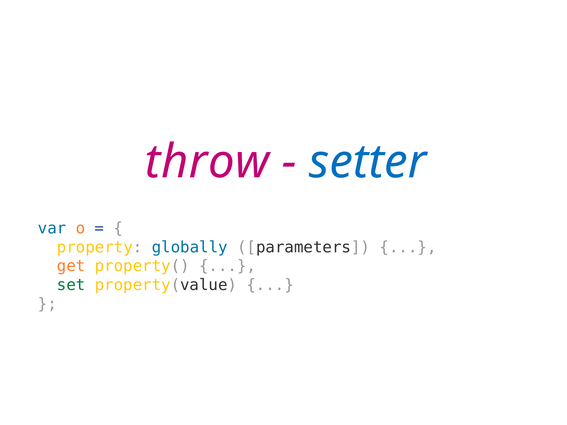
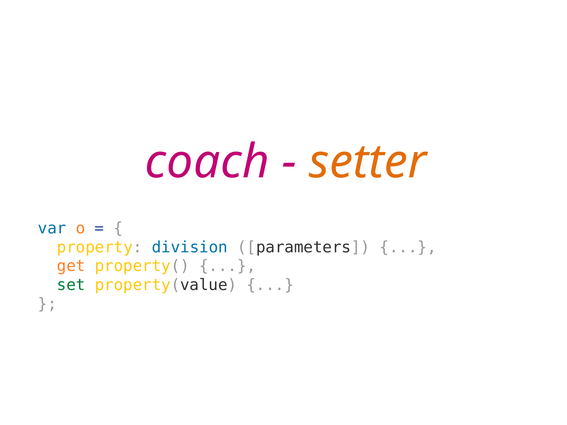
throw: throw -> coach (207, 162)
setter colour: blue -> orange (368, 162)
globally: globally -> division (190, 247)
